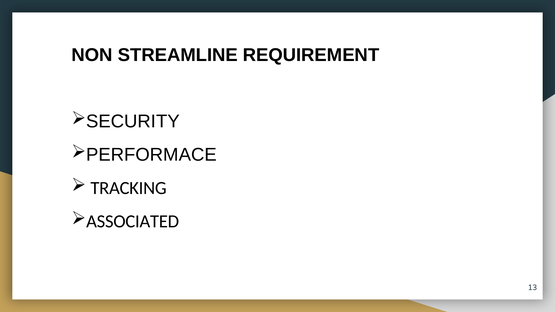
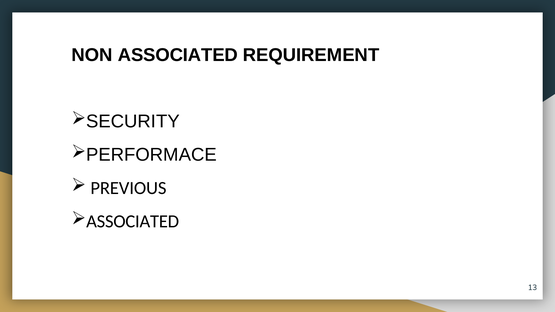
NON STREAMLINE: STREAMLINE -> ASSOCIATED (178, 55)
TRACKING: TRACKING -> PREVIOUS (128, 188)
